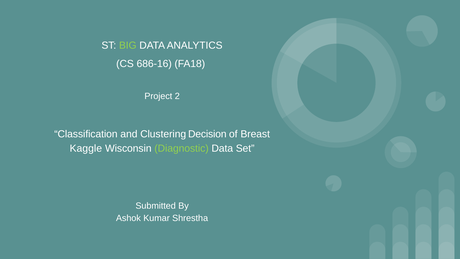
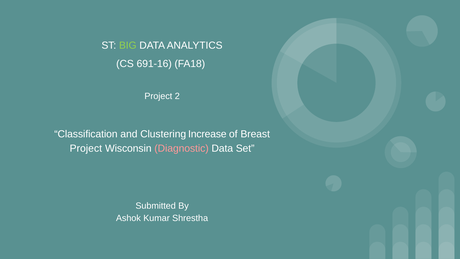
686-16: 686-16 -> 691-16 (154, 64)
Decision: Decision -> Increase (207, 134)
Kaggle: Kaggle -> Project (86, 148)
Diagnostic colour: light green -> pink (182, 148)
